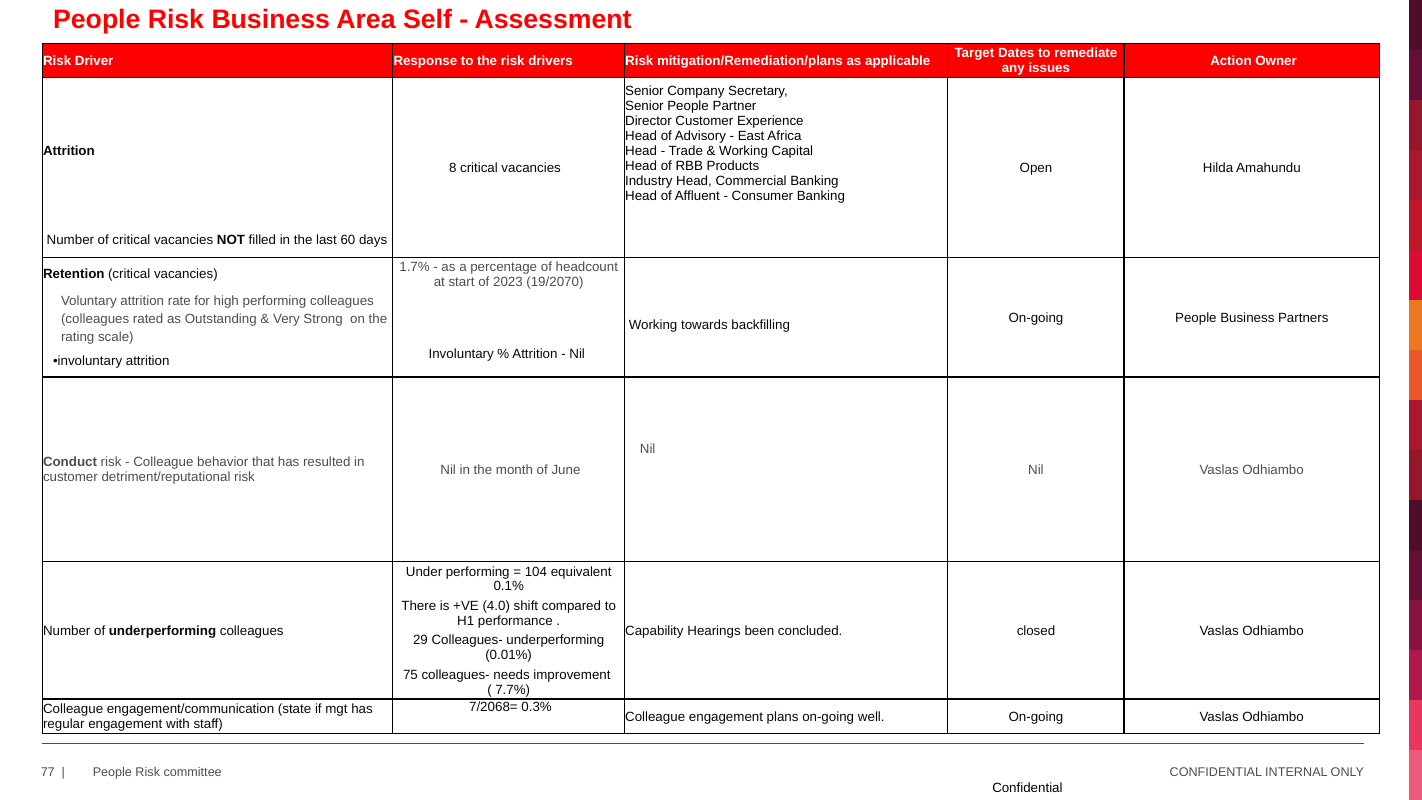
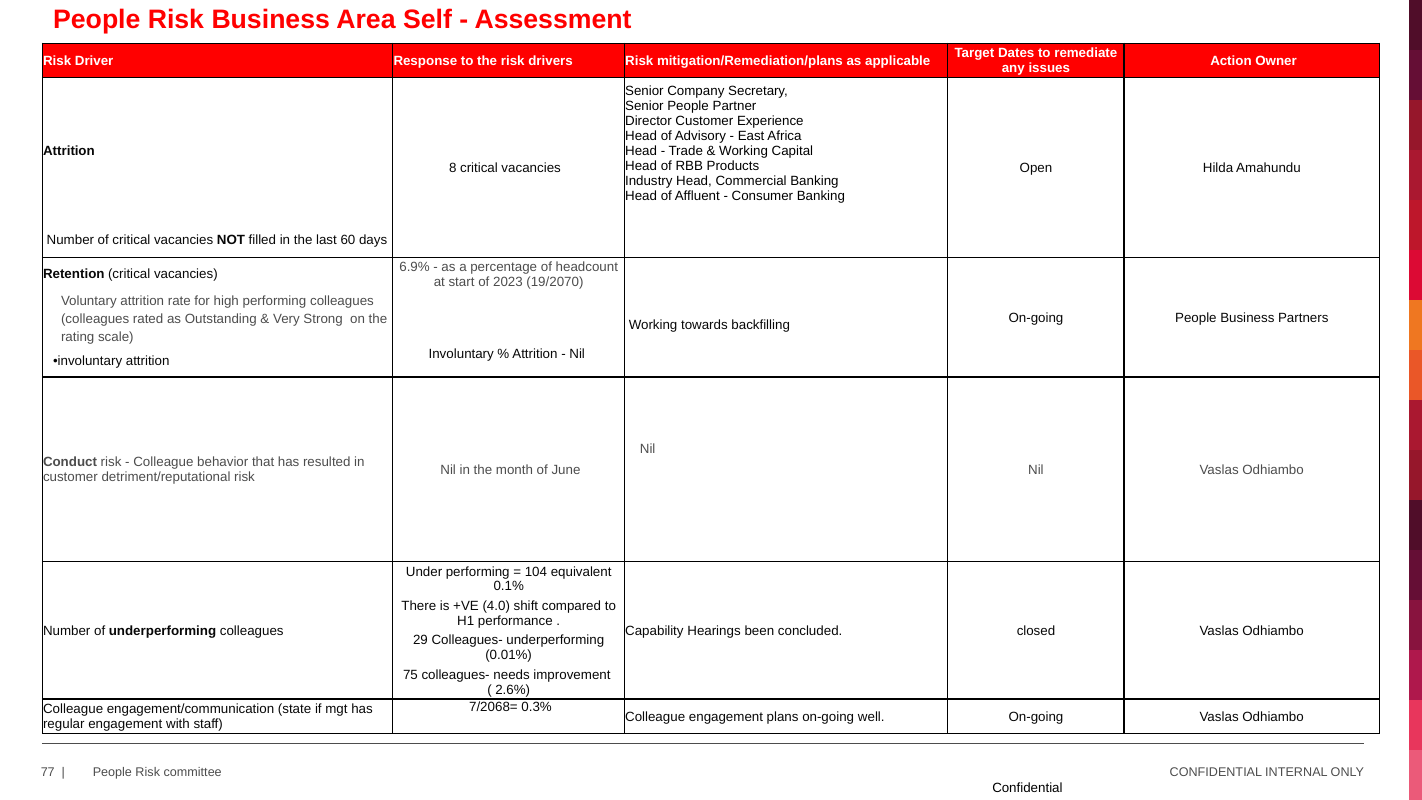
1.7%: 1.7% -> 6.9% (415, 267)
7.7%: 7.7% -> 2.6% (513, 690)
